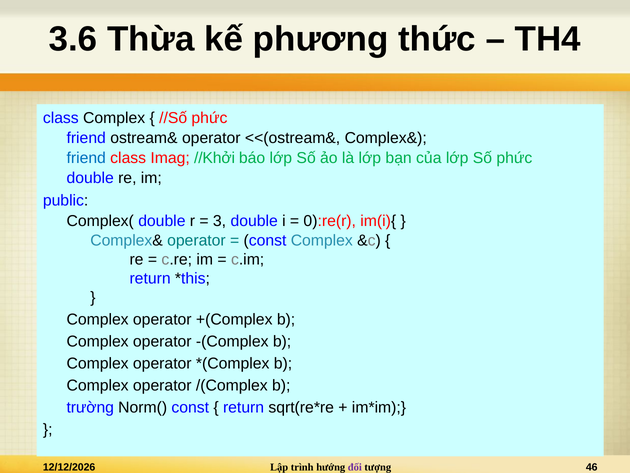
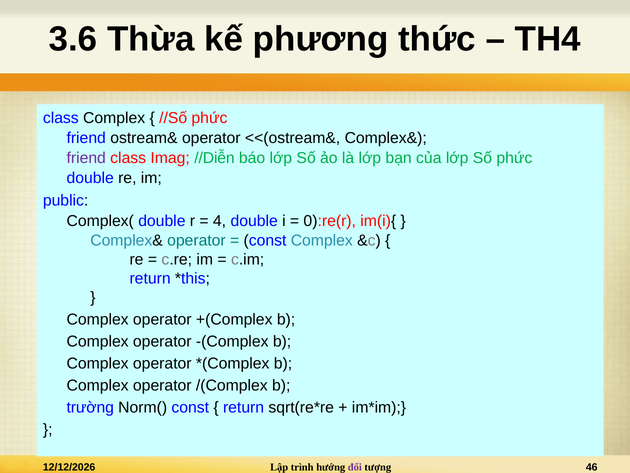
friend colour: blue -> purple (86, 158)
//Khởi: //Khởi -> //Diễn (215, 158)
3: 3 -> 4 (220, 221)
